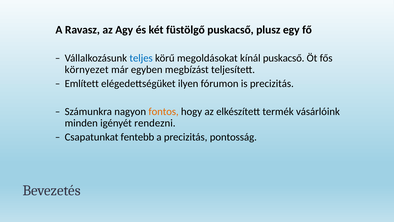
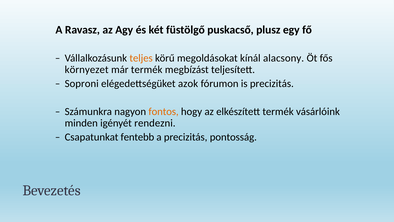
teljes colour: blue -> orange (141, 58)
kínál puskacső: puskacső -> alacsony (284, 58)
már egyben: egyben -> termék (147, 70)
Említett: Említett -> Soproni (82, 84)
ilyen: ilyen -> azok (188, 84)
